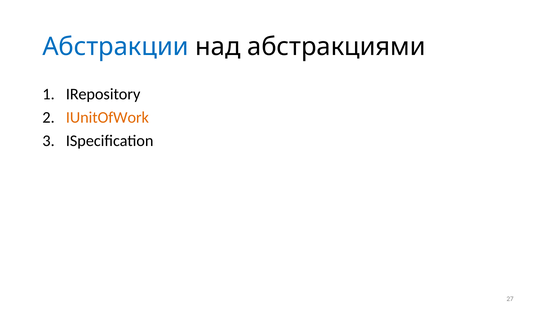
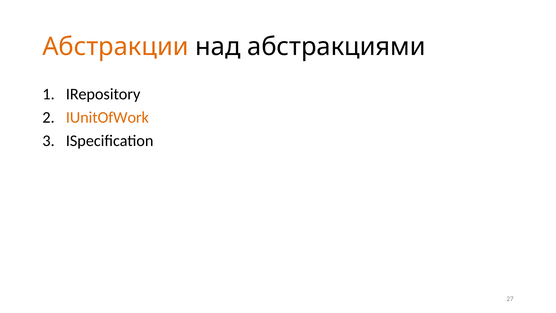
Абстракции colour: blue -> orange (116, 47)
